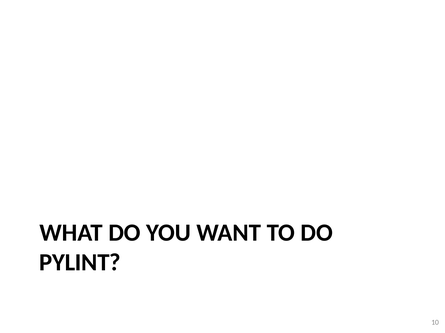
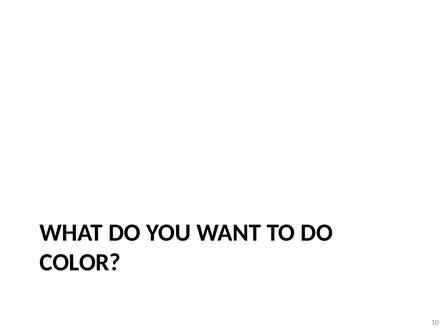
PYLINT: PYLINT -> COLOR (80, 263)
